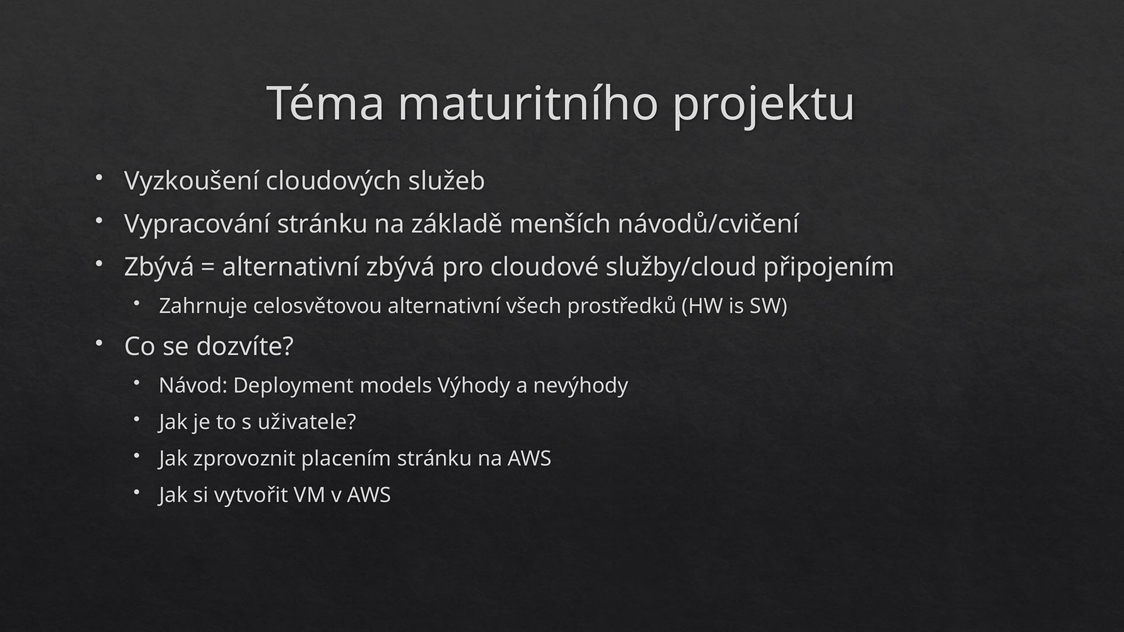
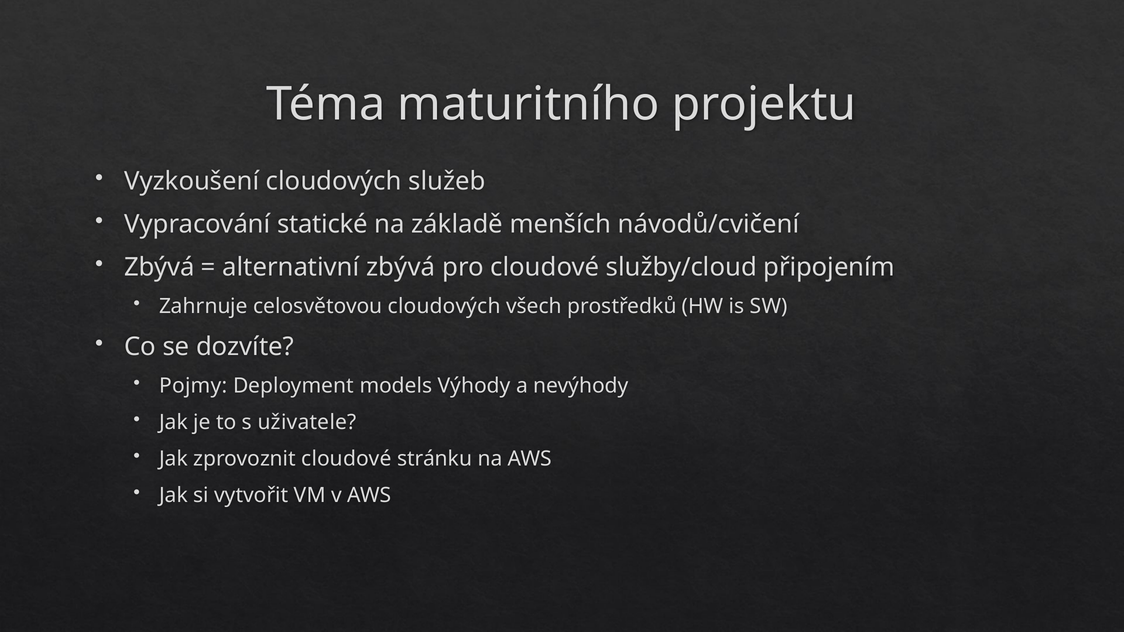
Vypracování stránku: stránku -> statické (323, 224)
celosvětovou alternativní: alternativní -> cloudových (444, 306)
Návod: Návod -> Pojmy (193, 386)
zprovoznit placením: placením -> cloudové (347, 459)
